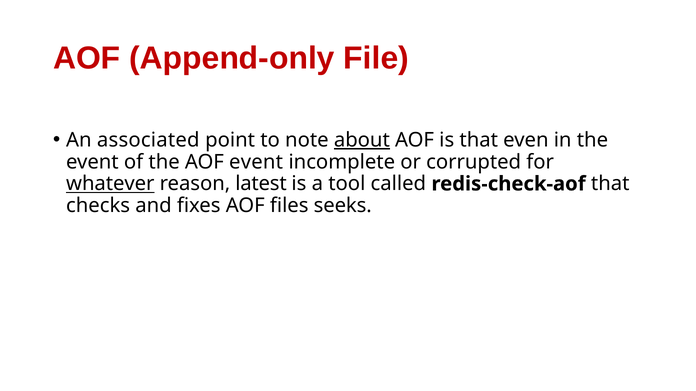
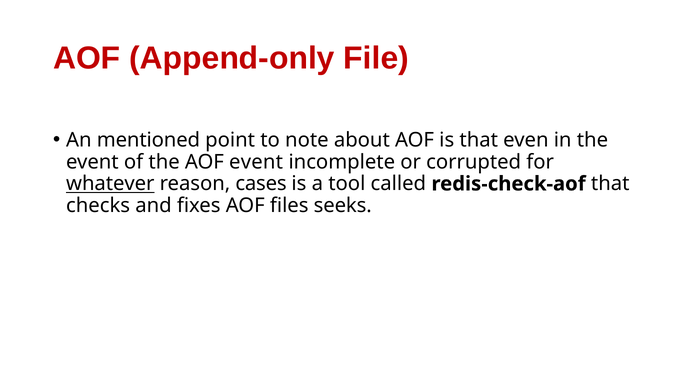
associated: associated -> mentioned (148, 140)
about underline: present -> none (362, 140)
latest: latest -> cases (261, 184)
